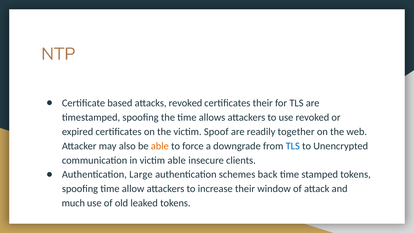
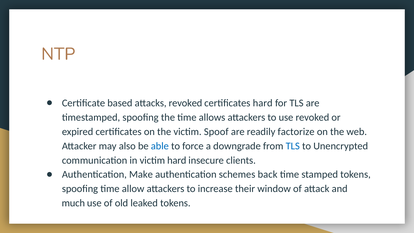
certificates their: their -> hard (263, 103)
together: together -> factorize (296, 132)
able colour: orange -> blue (160, 146)
victim able: able -> hard (177, 160)
Large: Large -> Make (141, 174)
